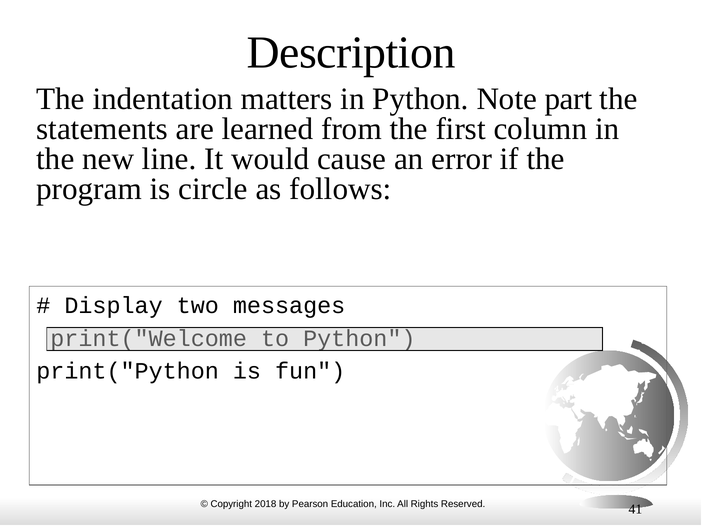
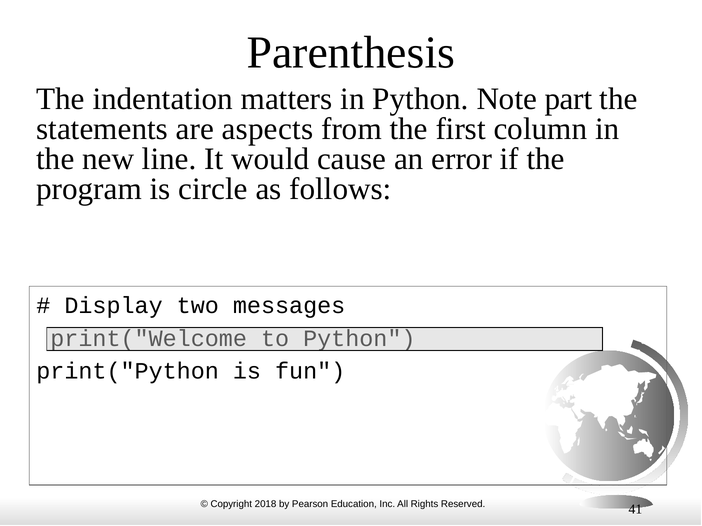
Description: Description -> Parenthesis (351, 53)
learned: learned -> aspects (267, 129)
